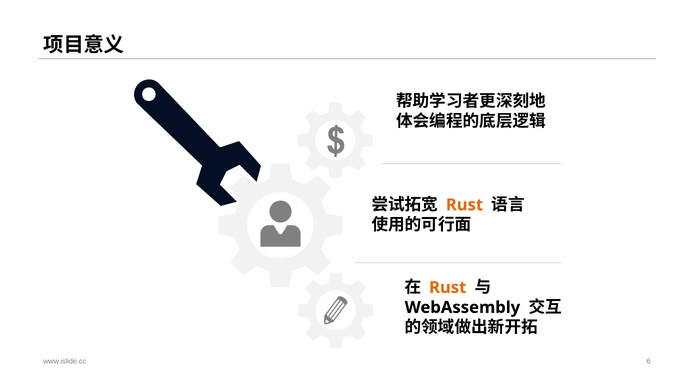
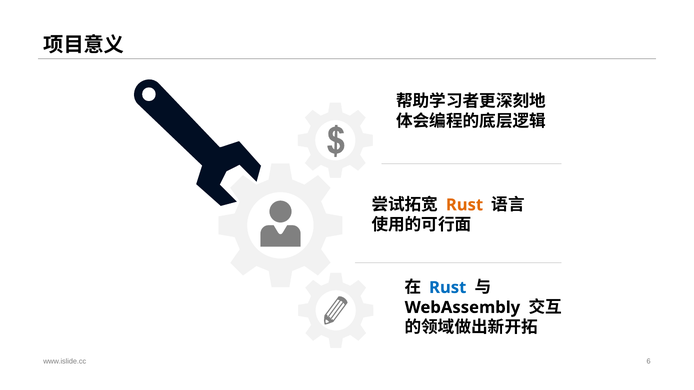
Rust colour: orange -> blue (448, 288)
